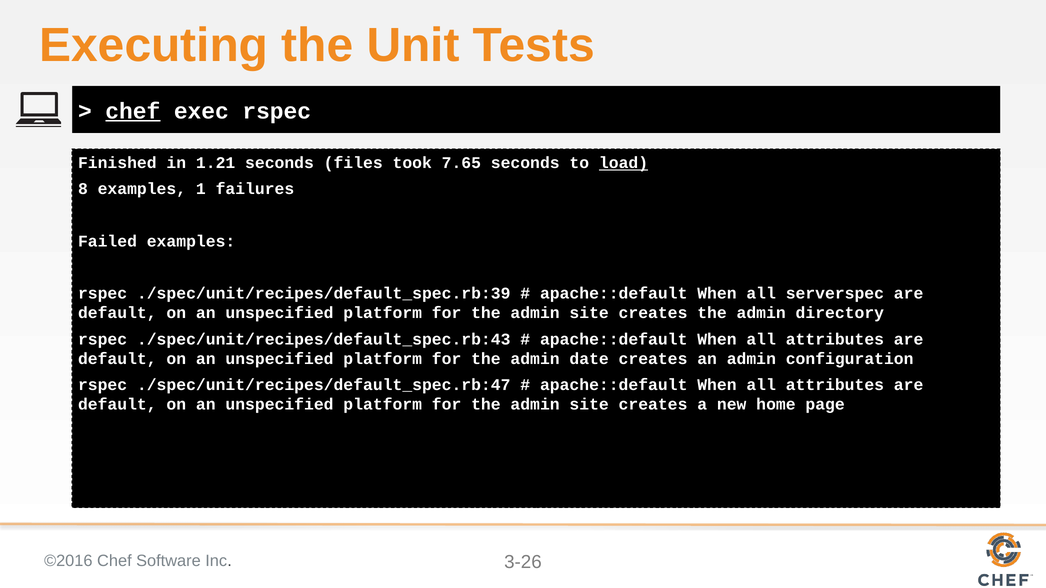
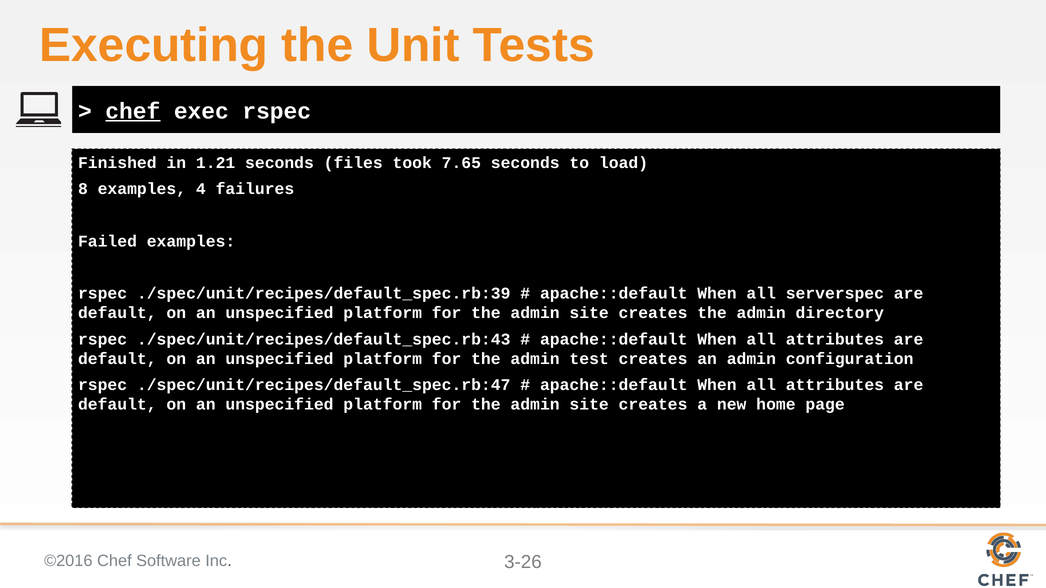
load underline: present -> none (624, 163)
1: 1 -> 4 (201, 189)
date: date -> test (589, 359)
